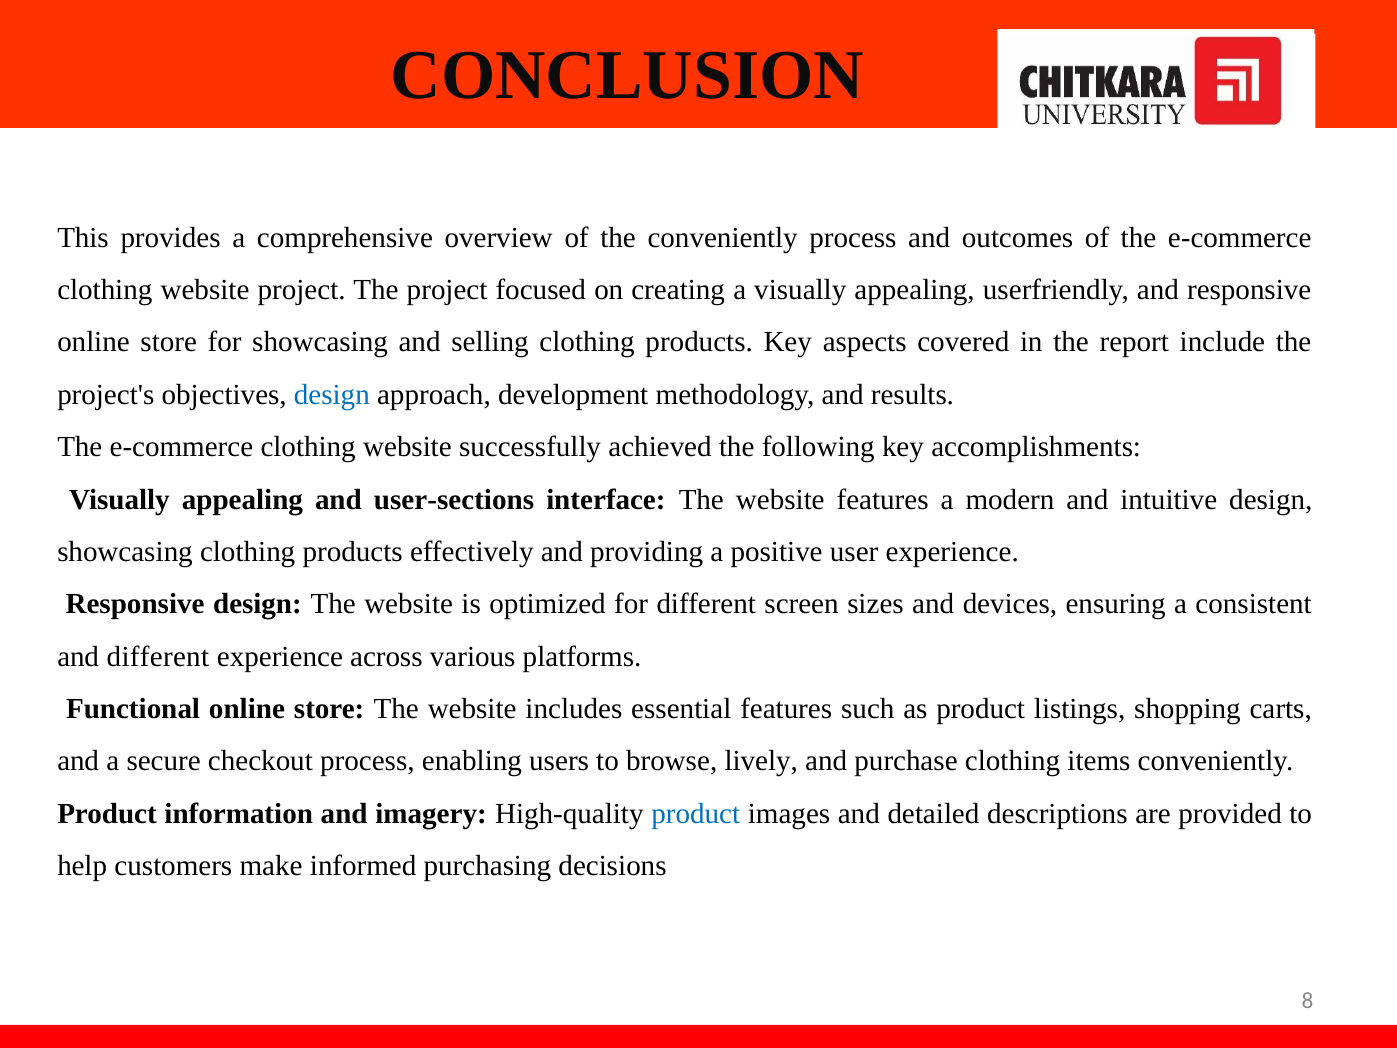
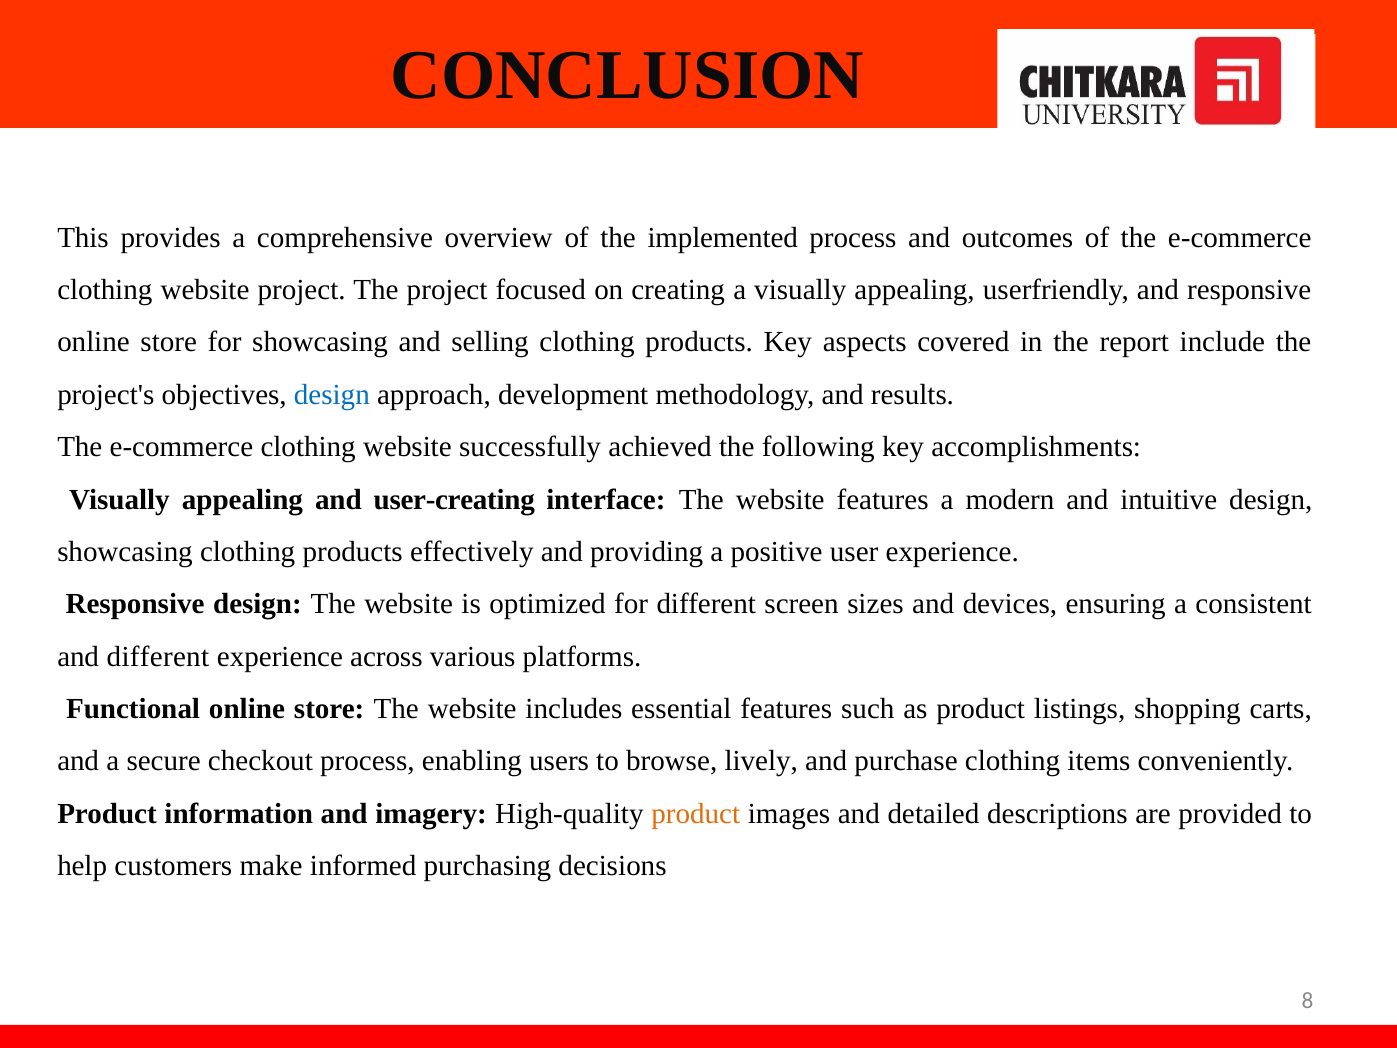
the conveniently: conveniently -> implemented (723, 238)
user-sections: user-sections -> user-creating (454, 499)
product colour: blue -> orange (696, 813)
